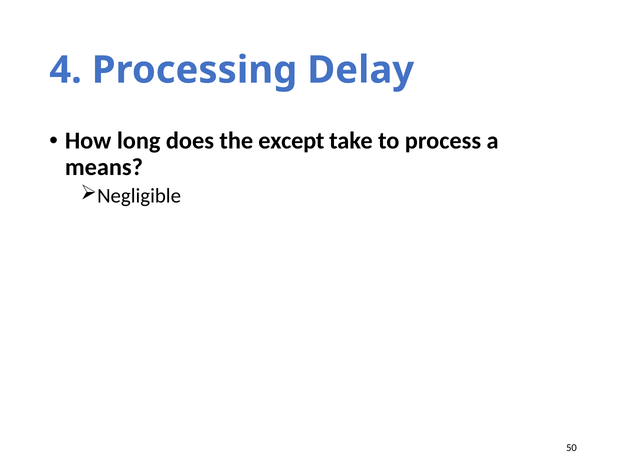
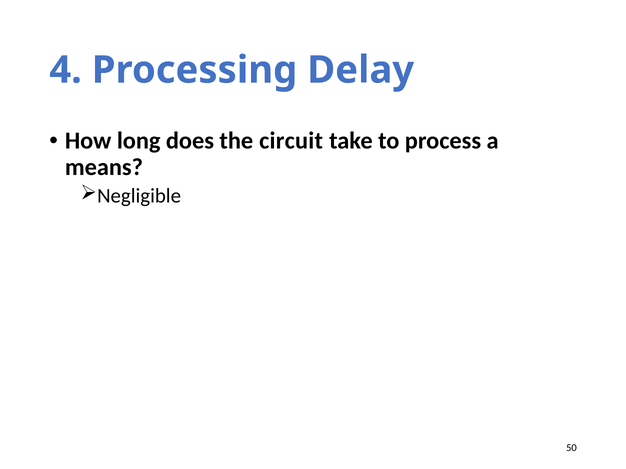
except: except -> circuit (291, 141)
